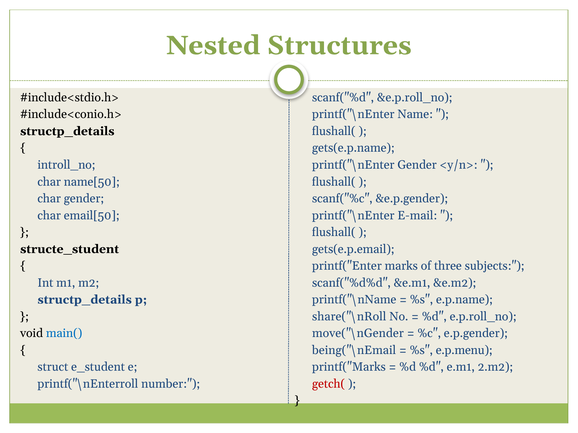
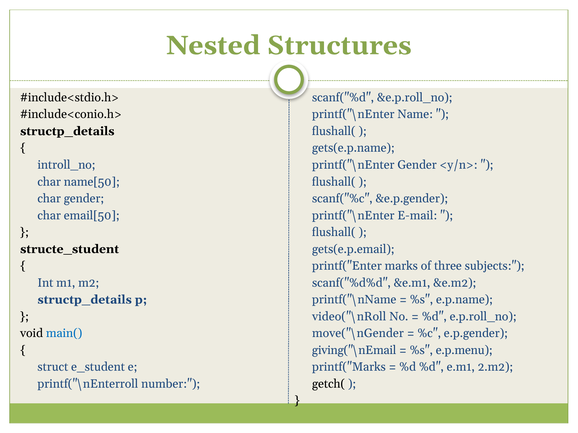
share("\nRoll: share("\nRoll -> video("\nRoll (349, 317)
being("\nEmail: being("\nEmail -> giving("\nEmail (354, 351)
getch( colour: red -> black (329, 384)
